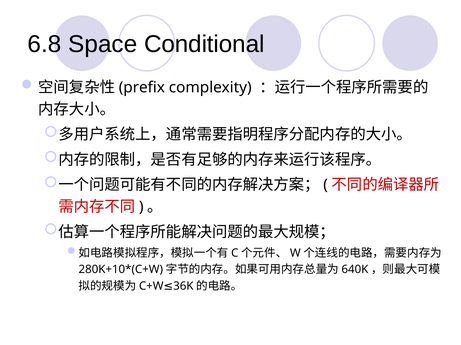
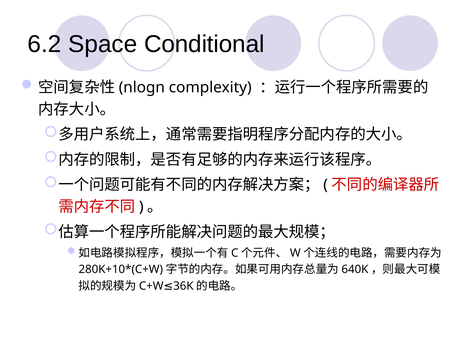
6.8: 6.8 -> 6.2 (45, 44)
prefix: prefix -> nlogn (142, 88)
